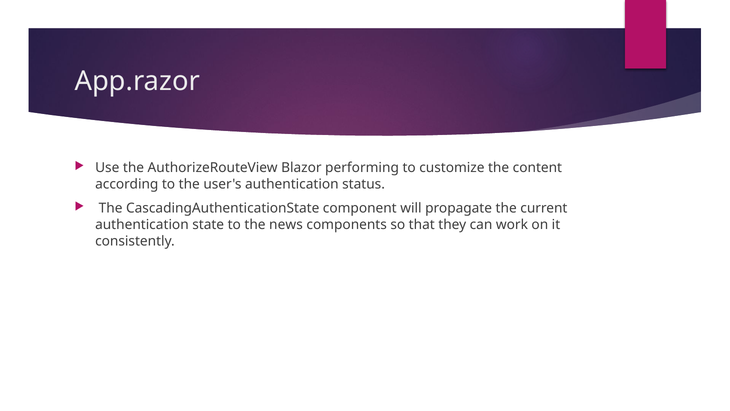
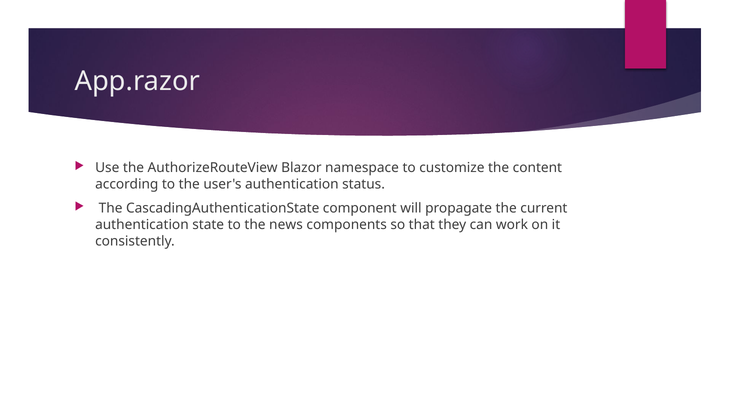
performing: performing -> namespace (362, 168)
